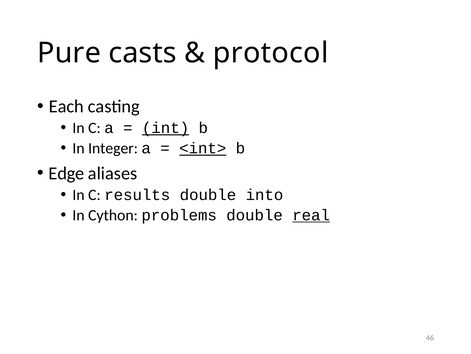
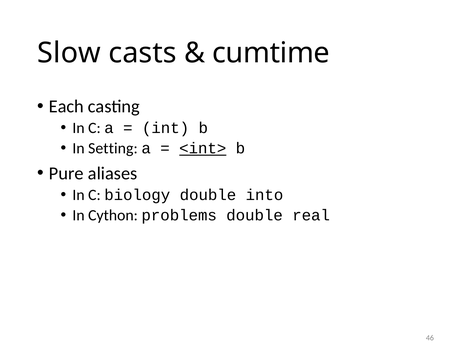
Pure: Pure -> Slow (69, 53)
protocol: protocol -> cumtime (271, 53)
int underline: present -> none (166, 128)
Integer: Integer -> Setting (113, 148)
Edge: Edge -> Pure (66, 173)
results: results -> biology (137, 195)
real underline: present -> none (311, 215)
